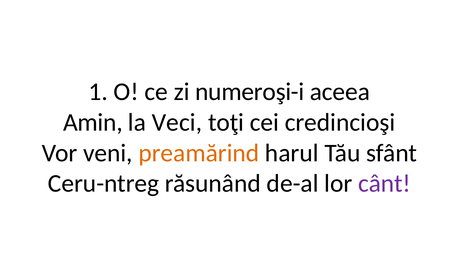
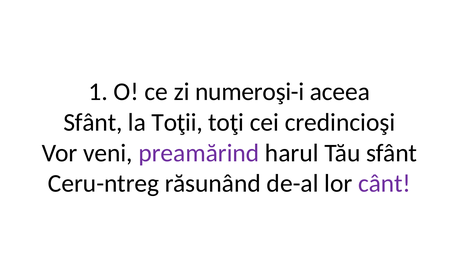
Amin: Amin -> Sfânt (93, 122)
Veci: Veci -> Toţii (177, 122)
preamărind colour: orange -> purple (199, 153)
